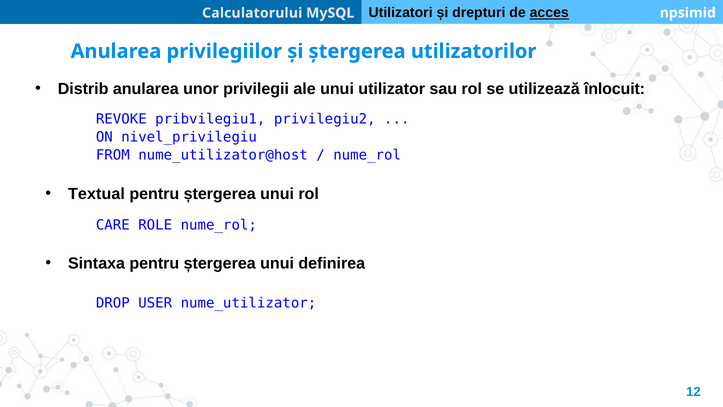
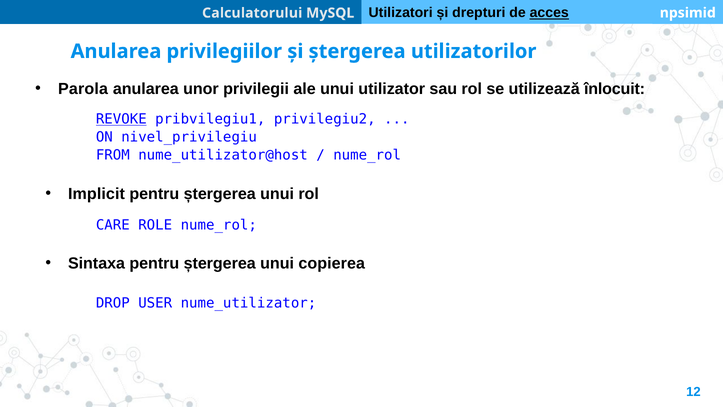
Distrib: Distrib -> Parola (83, 89)
REVOKE underline: none -> present (121, 119)
Textual: Textual -> Implicit (96, 194)
definirea: definirea -> copierea (332, 263)
